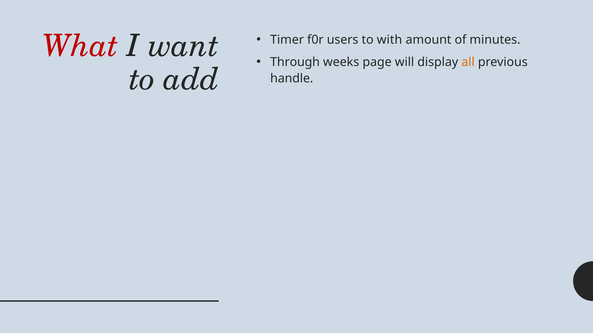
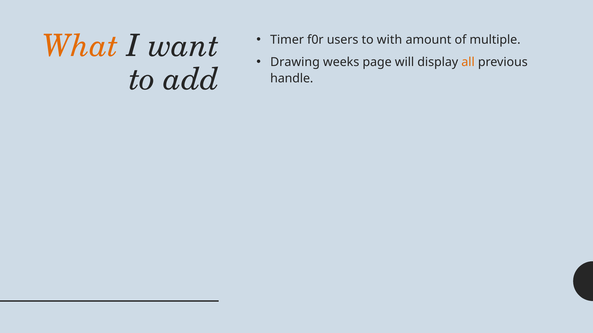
minutes: minutes -> multiple (495, 40)
What colour: red -> orange (80, 46)
Through: Through -> Drawing (295, 62)
